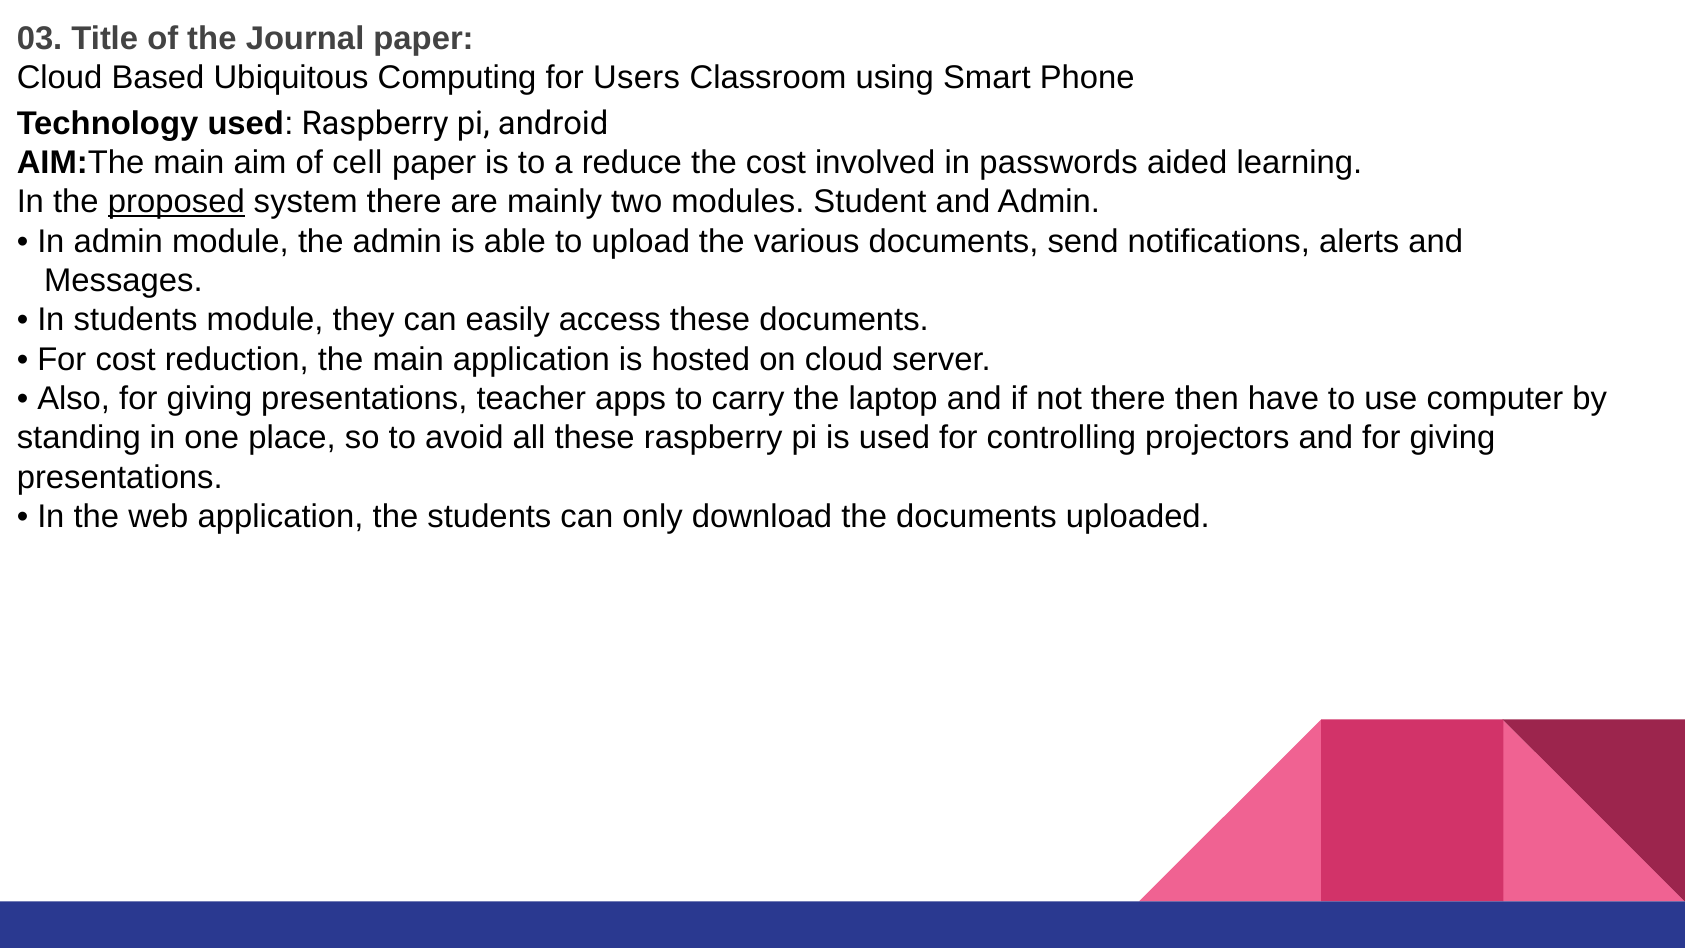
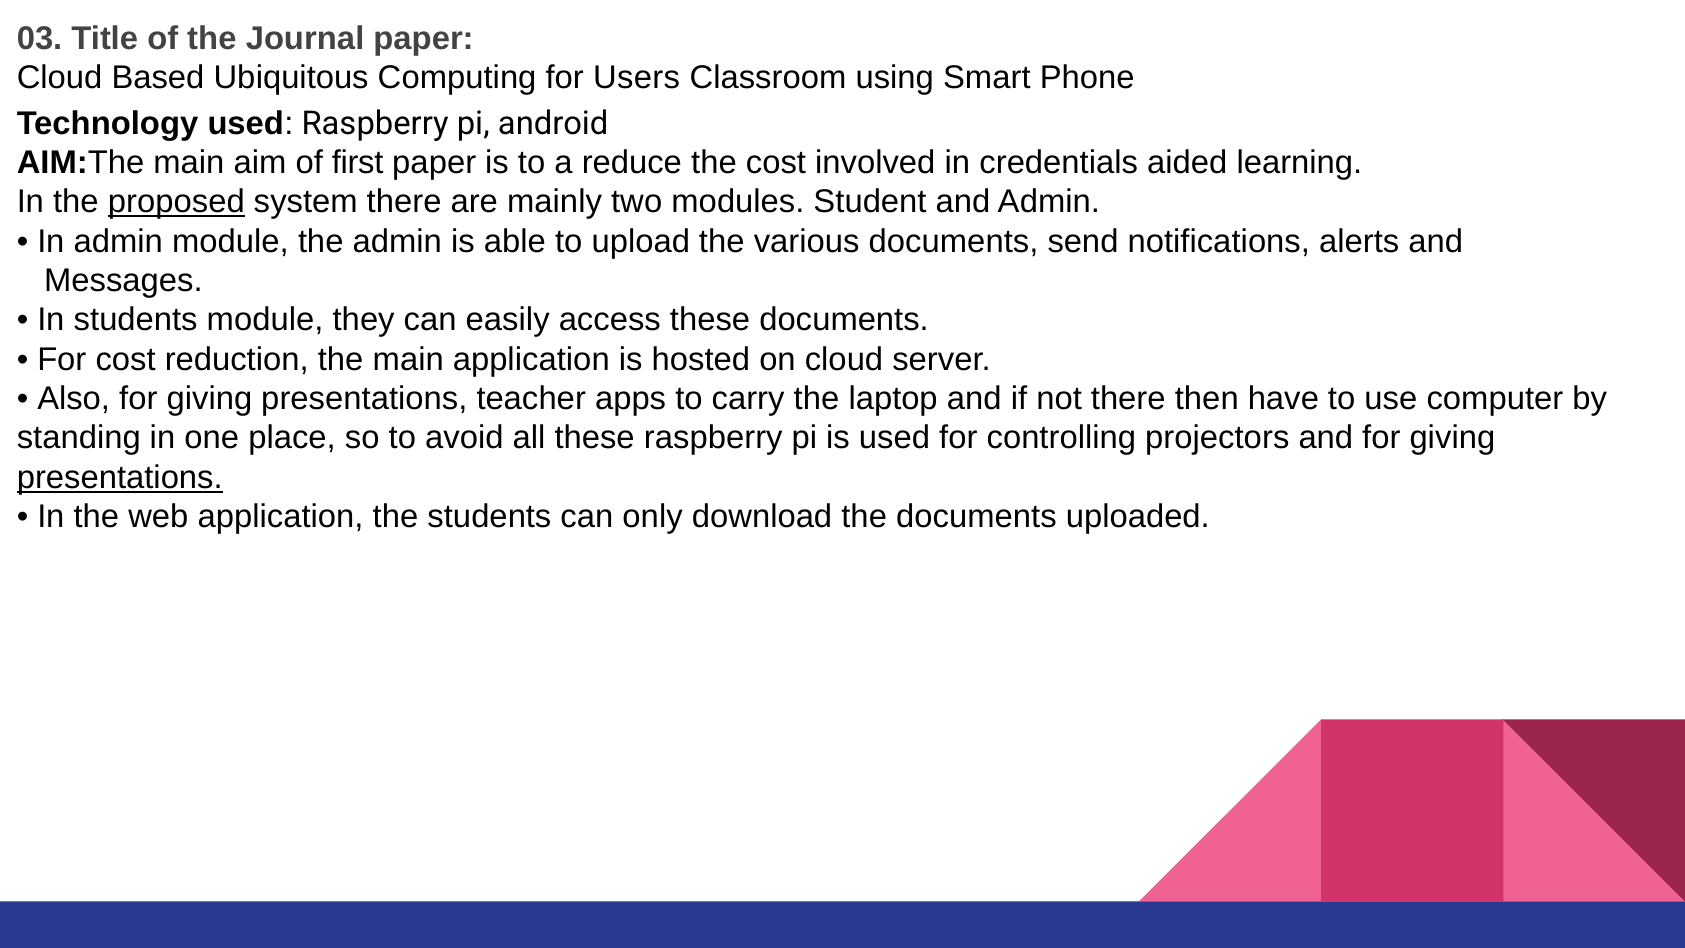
cell: cell -> first (358, 163)
passwords: passwords -> credentials (1059, 163)
presentations underline: none -> present (120, 477)
